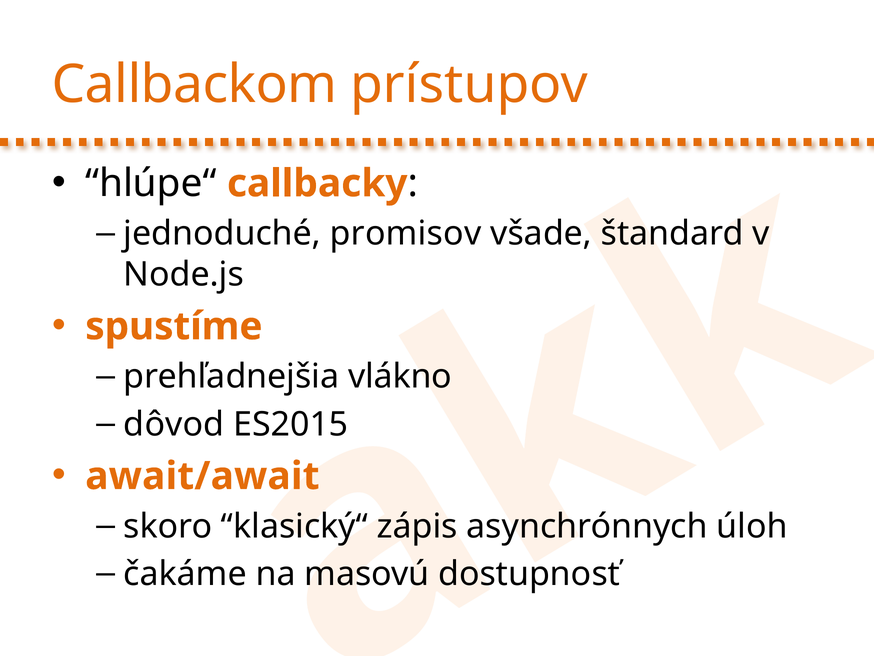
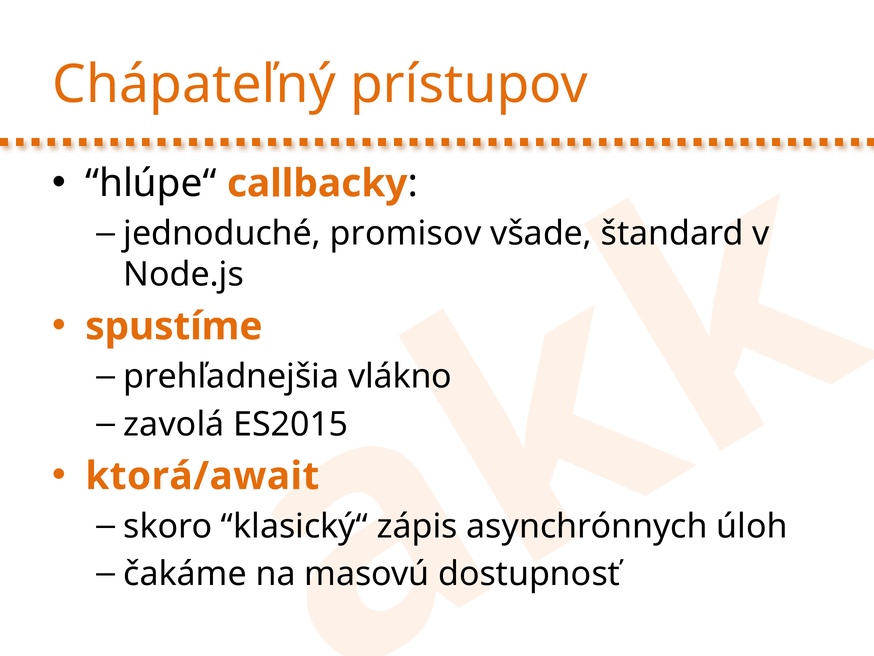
Callbackom: Callbackom -> Chápateľný (194, 85)
dôvod: dôvod -> zavolá (174, 424)
await/await: await/await -> ktorá/await (202, 476)
